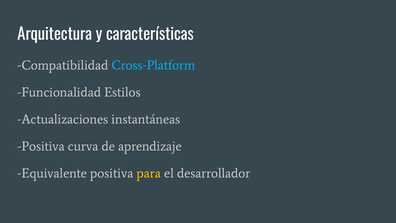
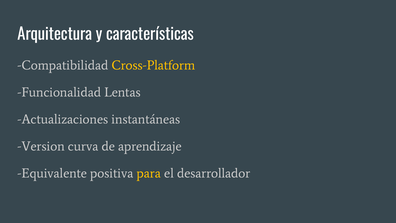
Cross-Platform colour: light blue -> yellow (153, 65)
Estilos: Estilos -> Lentas (122, 92)
Positiva: Positiva -> Version (41, 146)
